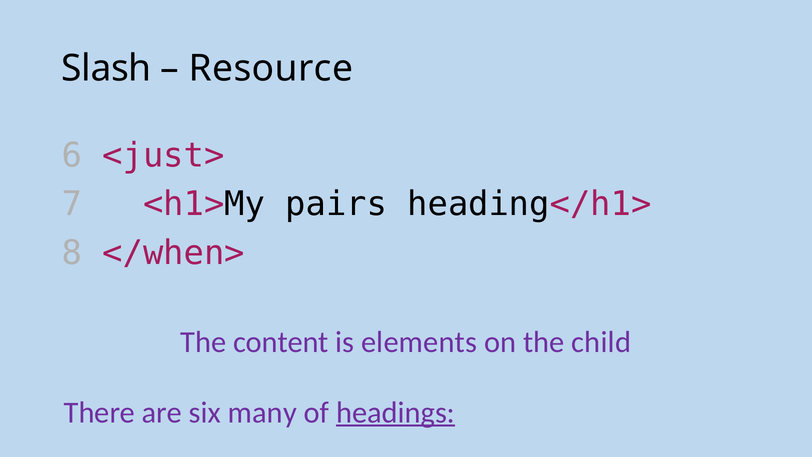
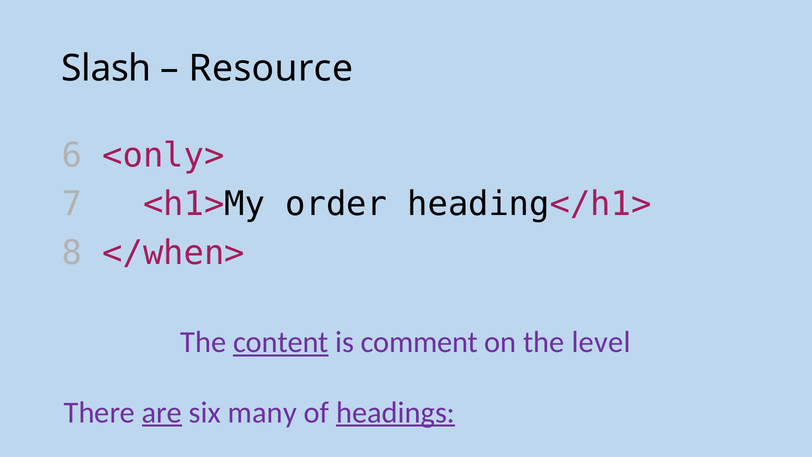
<just>: <just> -> <only> (164, 155)
pairs: pairs -> order (336, 204)
content underline: none -> present (281, 342)
elements: elements -> comment (419, 342)
child: child -> level (601, 342)
are underline: none -> present (162, 412)
